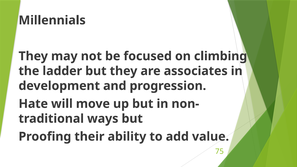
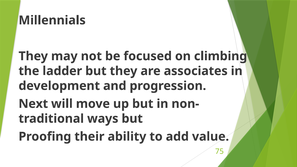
Hate: Hate -> Next (33, 104)
